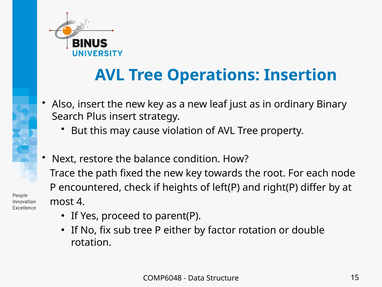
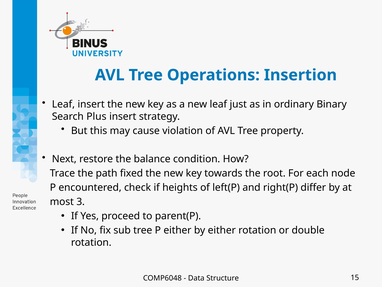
Also: Also -> Leaf (63, 104)
4: 4 -> 3 (81, 202)
by factor: factor -> either (222, 230)
